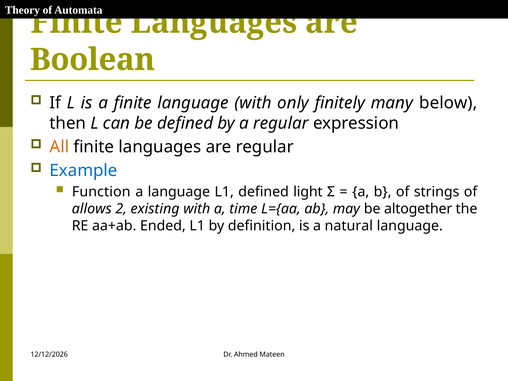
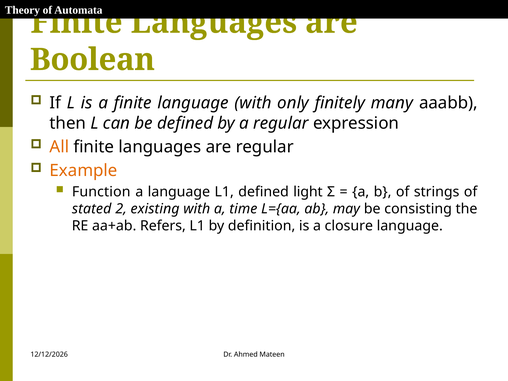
below: below -> aaabb (448, 103)
Example colour: blue -> orange (84, 171)
allows: allows -> stated (92, 209)
altogether: altogether -> consisting (418, 209)
Ended: Ended -> Refers (163, 226)
natural: natural -> closure (349, 226)
